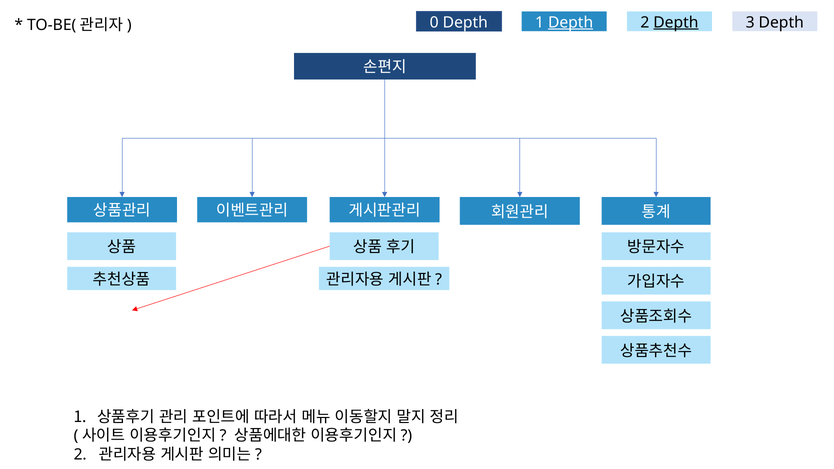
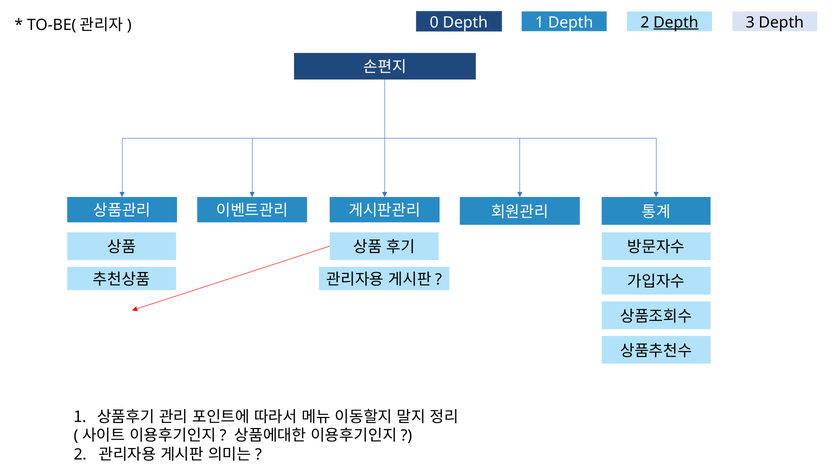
Depth underline: present -> none (571, 22)
